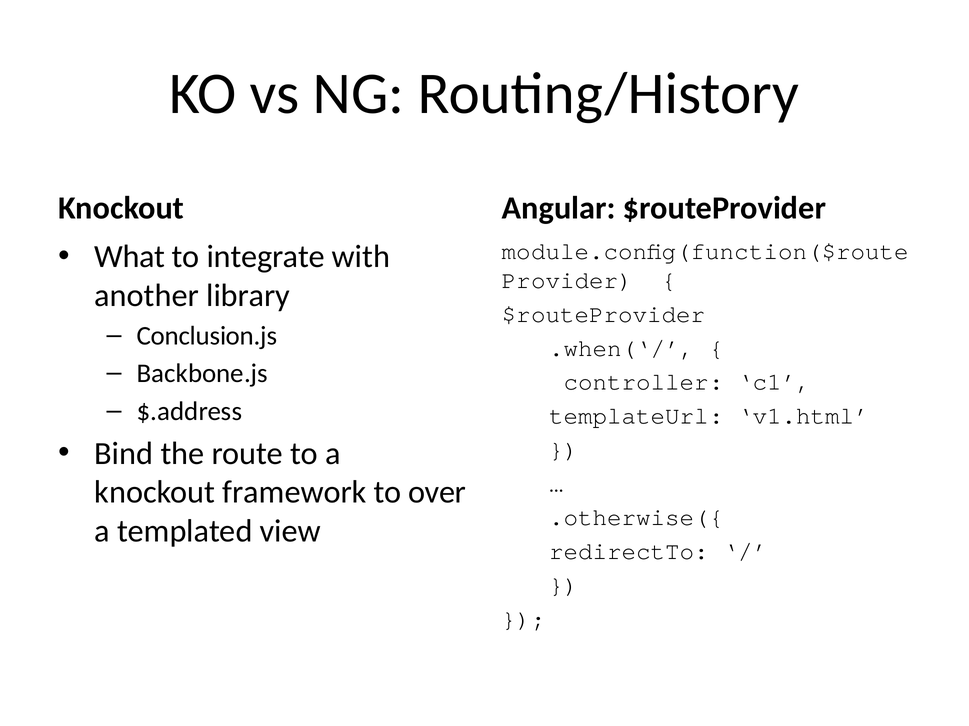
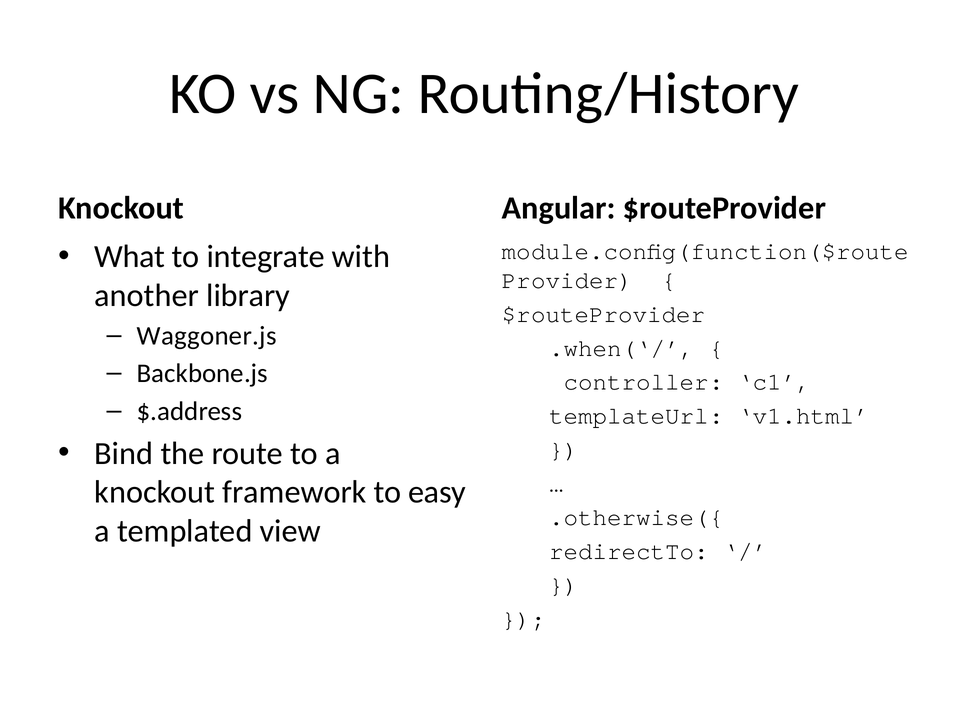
Conclusion.js: Conclusion.js -> Waggoner.js (207, 336)
over: over -> easy (437, 493)
